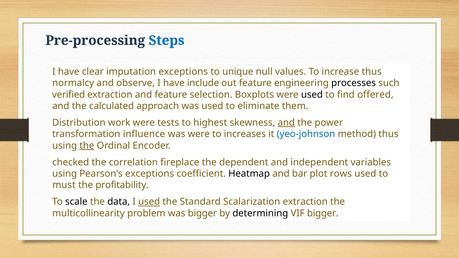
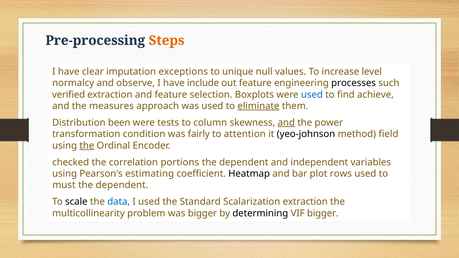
Steps colour: blue -> orange (167, 40)
increase thus: thus -> level (372, 72)
used colour: black -> blue (312, 95)
offered: offered -> achieve (375, 95)
calculated: calculated -> measures (111, 106)
eliminate underline: none -> present (258, 106)
work: work -> been (119, 123)
highest: highest -> column (210, 123)
influence: influence -> condition (144, 134)
was were: were -> fairly (199, 134)
increases: increases -> attention (245, 134)
yeo-johnson colour: blue -> black (306, 134)
method thus: thus -> field (388, 134)
fireplace: fireplace -> portions (180, 162)
Pearson's exceptions: exceptions -> estimating (150, 174)
profitability: profitability -> dependent (122, 185)
data colour: black -> blue (119, 202)
used underline: present -> none (149, 202)
